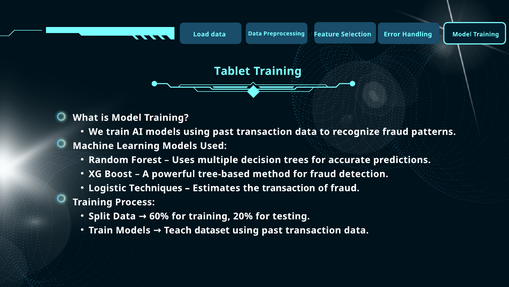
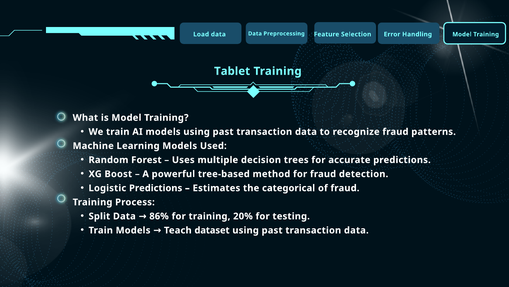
Logistic Techniques: Techniques -> Predictions (156, 188)
the transaction: transaction -> categorical (289, 188)
60%: 60% -> 86% (159, 216)
